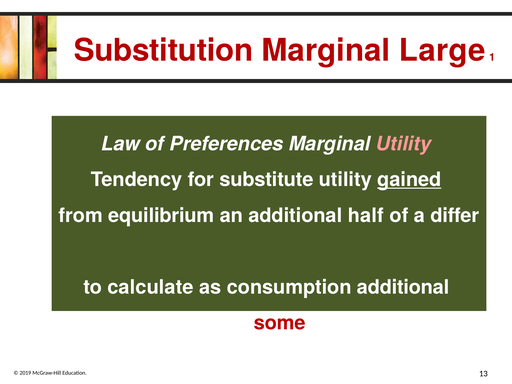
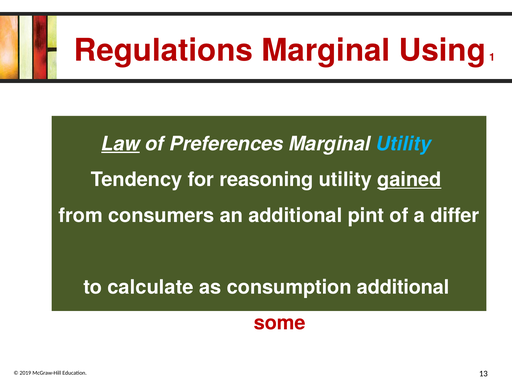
Substitution: Substitution -> Regulations (163, 50)
Large: Large -> Using (442, 50)
Law underline: none -> present (121, 144)
Utility colour: pink -> light blue (403, 144)
substitute: substitute -> reasoning (266, 180)
equilibrium: equilibrium -> consumers (161, 215)
half: half -> pint (366, 215)
